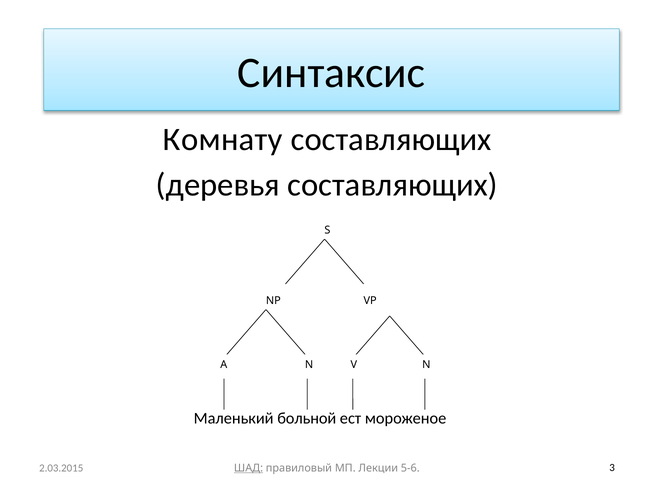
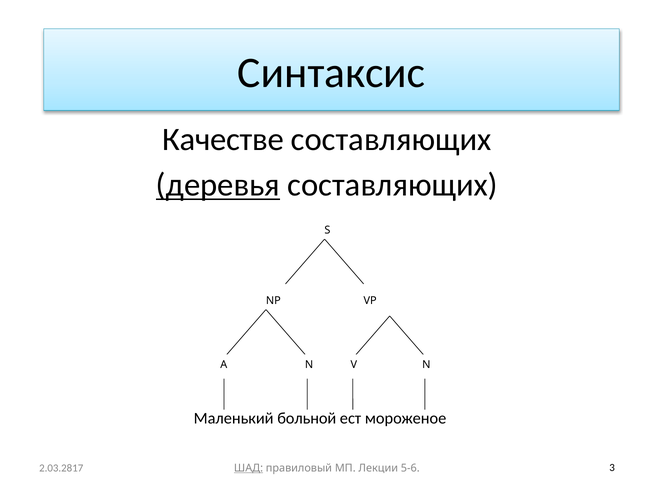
Комнату: Комнату -> Качестве (223, 140)
деревья underline: none -> present (218, 185)
2.03.2015: 2.03.2015 -> 2.03.2817 (61, 468)
